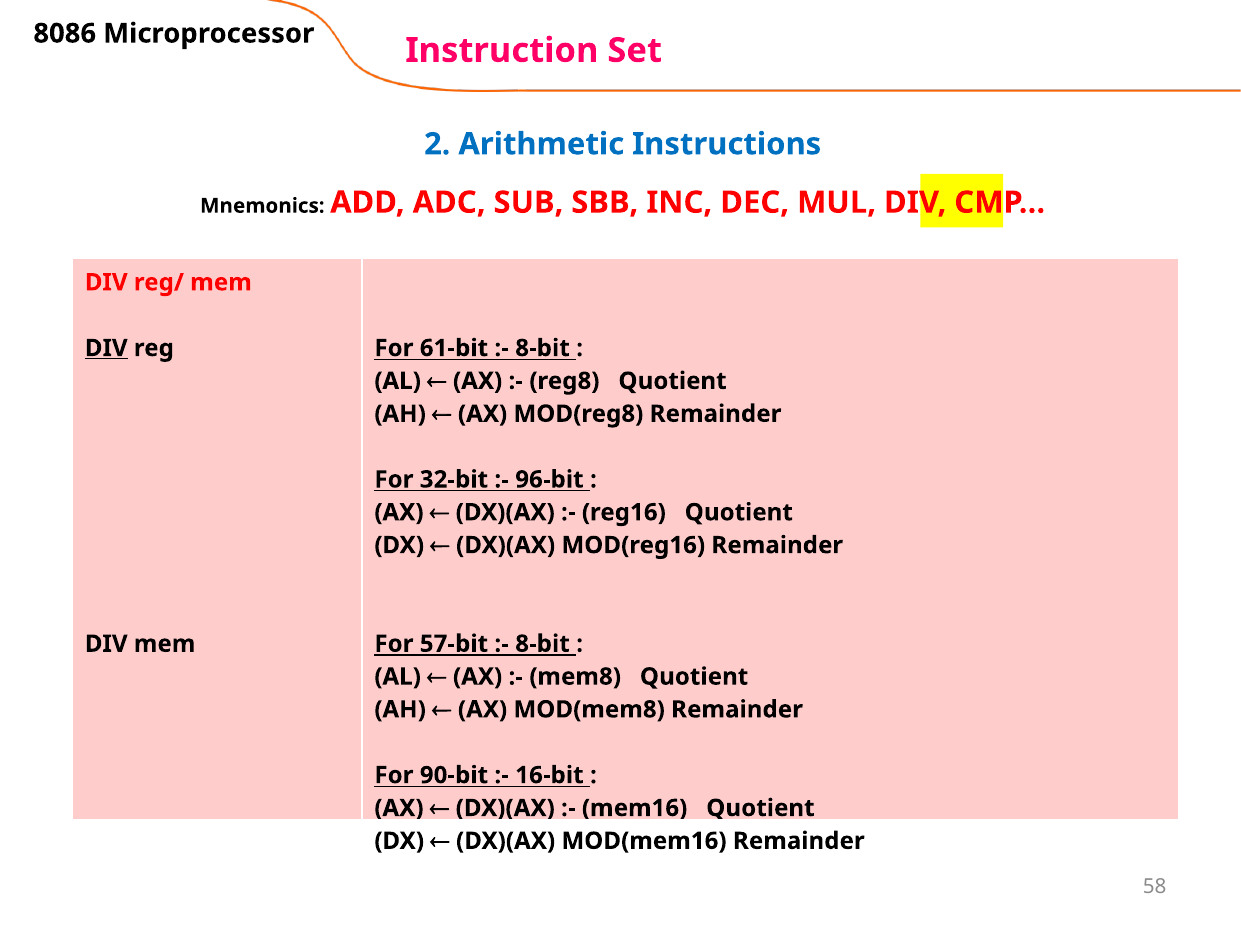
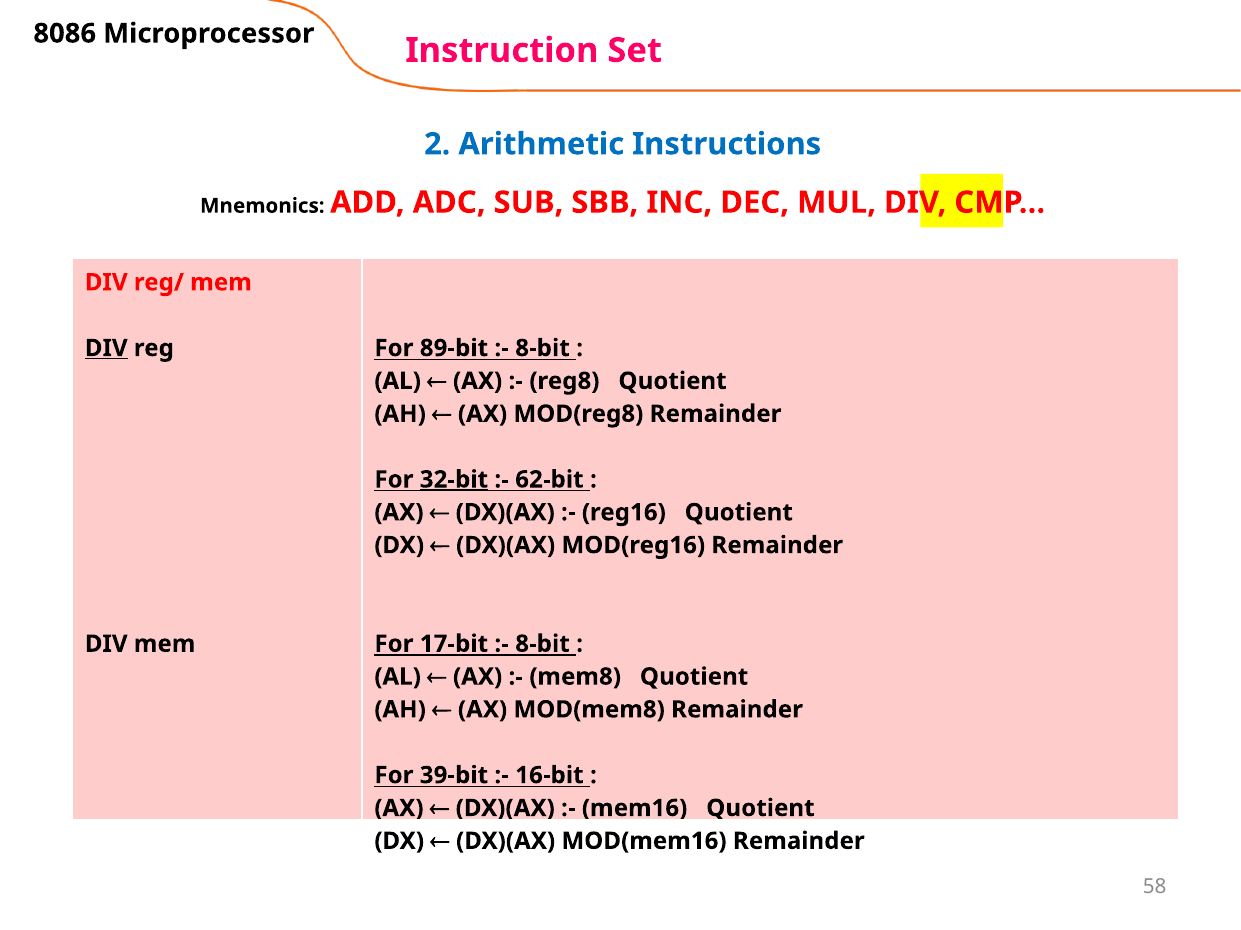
61-bit: 61-bit -> 89-bit (454, 348)
32-bit underline: none -> present (454, 480)
96-bit: 96-bit -> 62-bit (549, 480)
57-bit: 57-bit -> 17-bit (454, 644)
90-bit: 90-bit -> 39-bit (454, 776)
